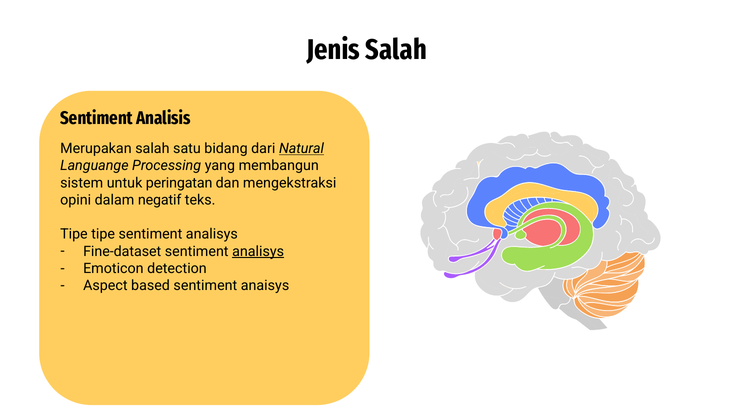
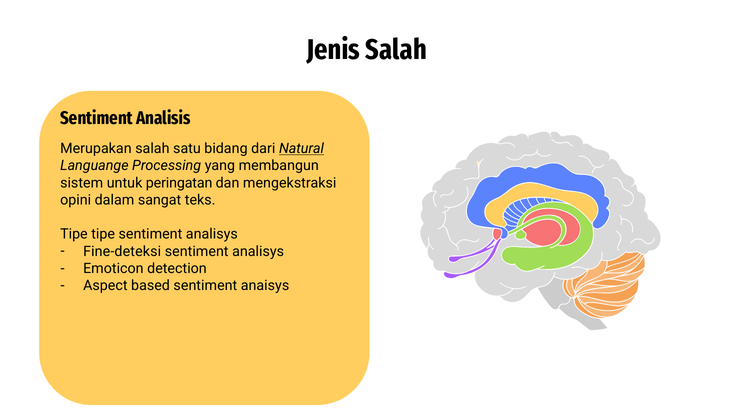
negatif: negatif -> sangat (160, 200)
Fine-dataset: Fine-dataset -> Fine-deteksi (122, 251)
analisys underline: present -> none (258, 251)
